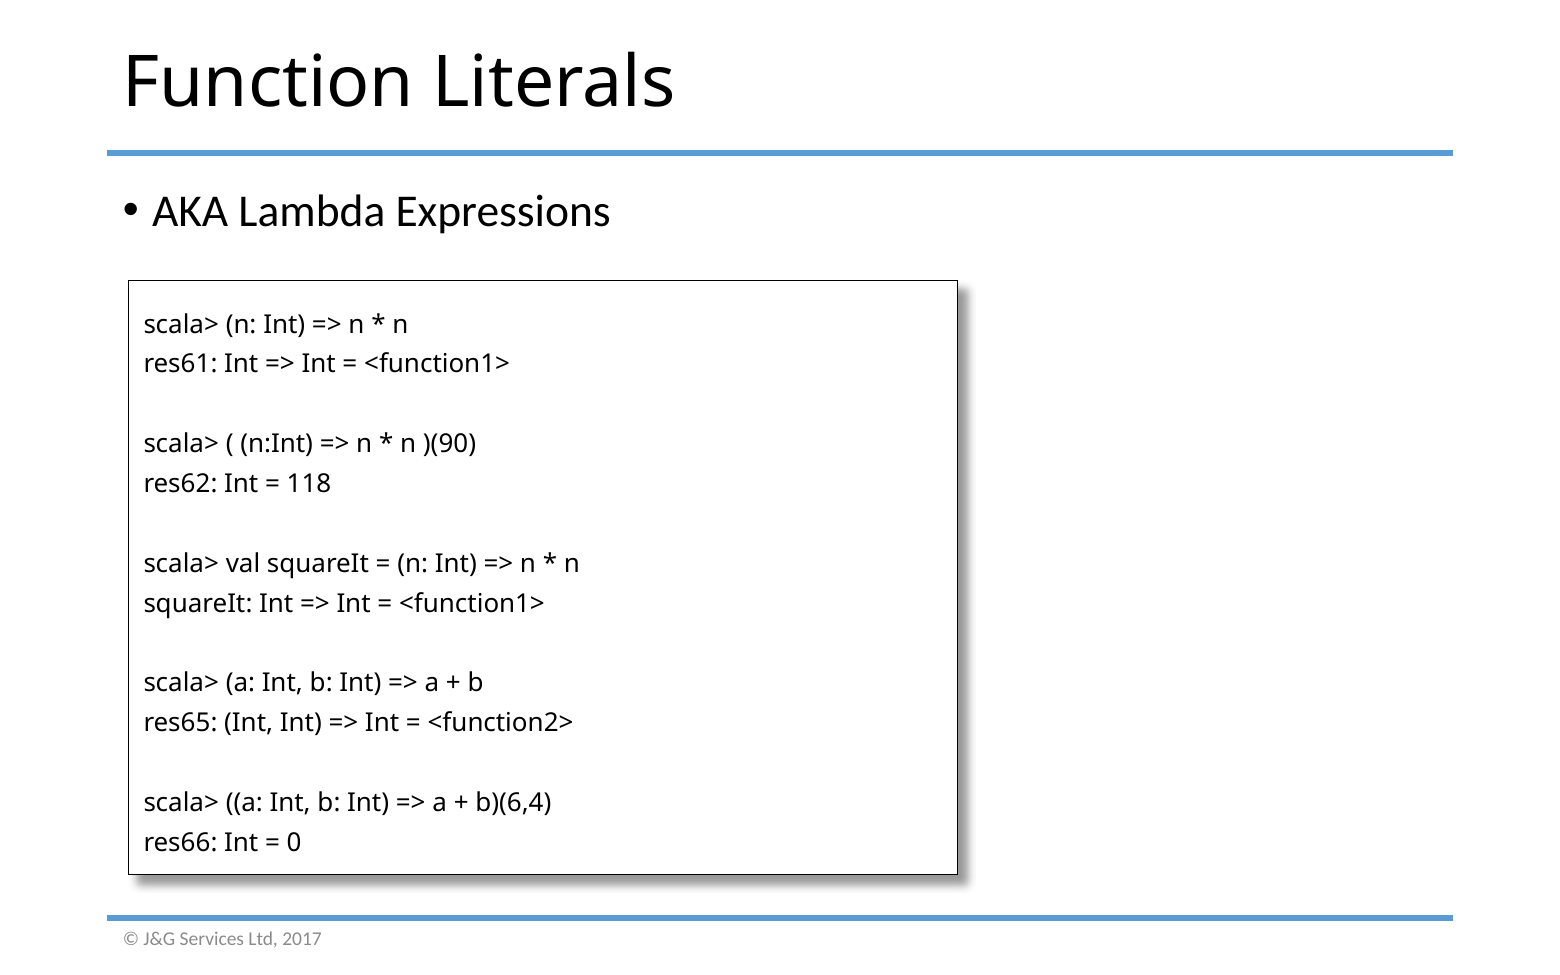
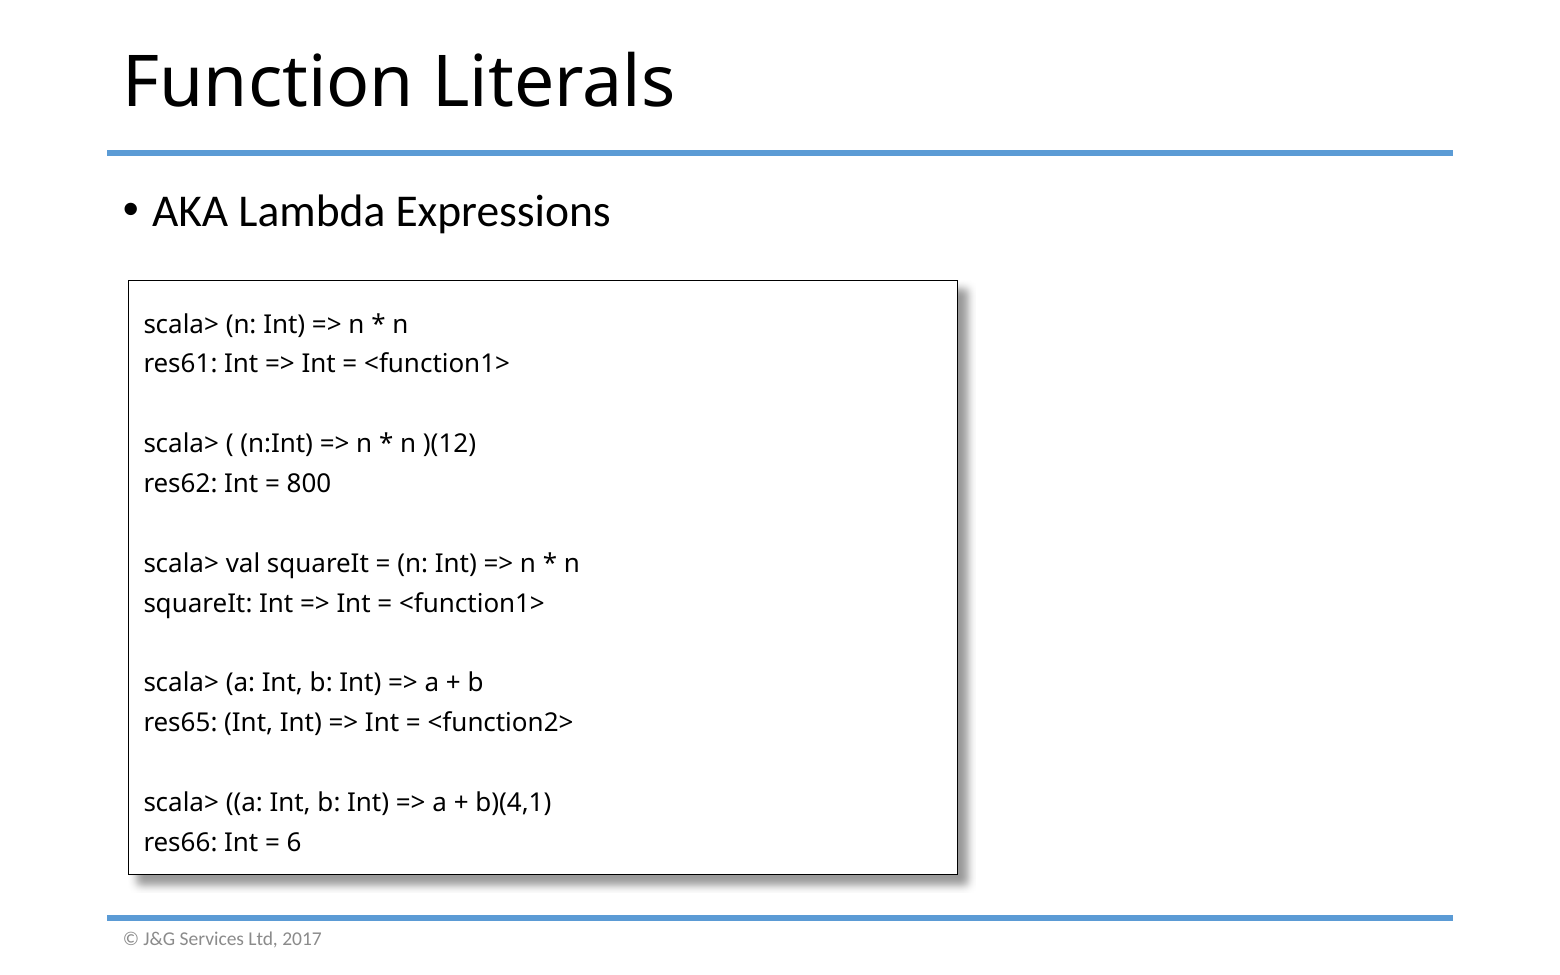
)(90: )(90 -> )(12 (449, 444)
118: 118 -> 800 (309, 484)
b)(6,4: b)(6,4 -> b)(4,1 (513, 803)
0: 0 -> 6 (294, 843)
